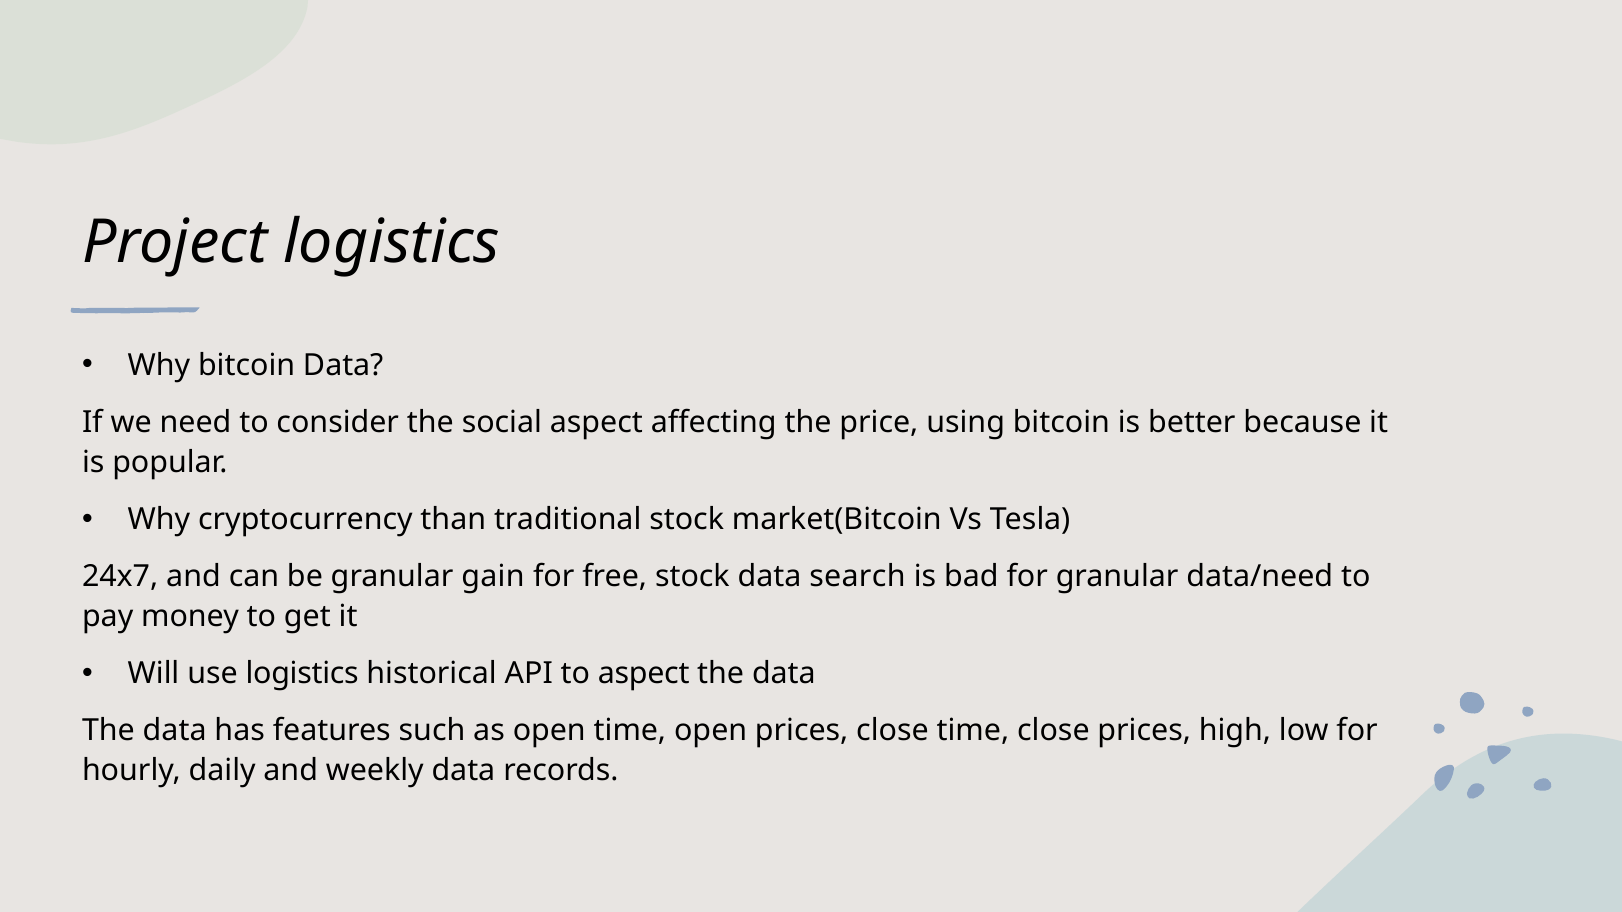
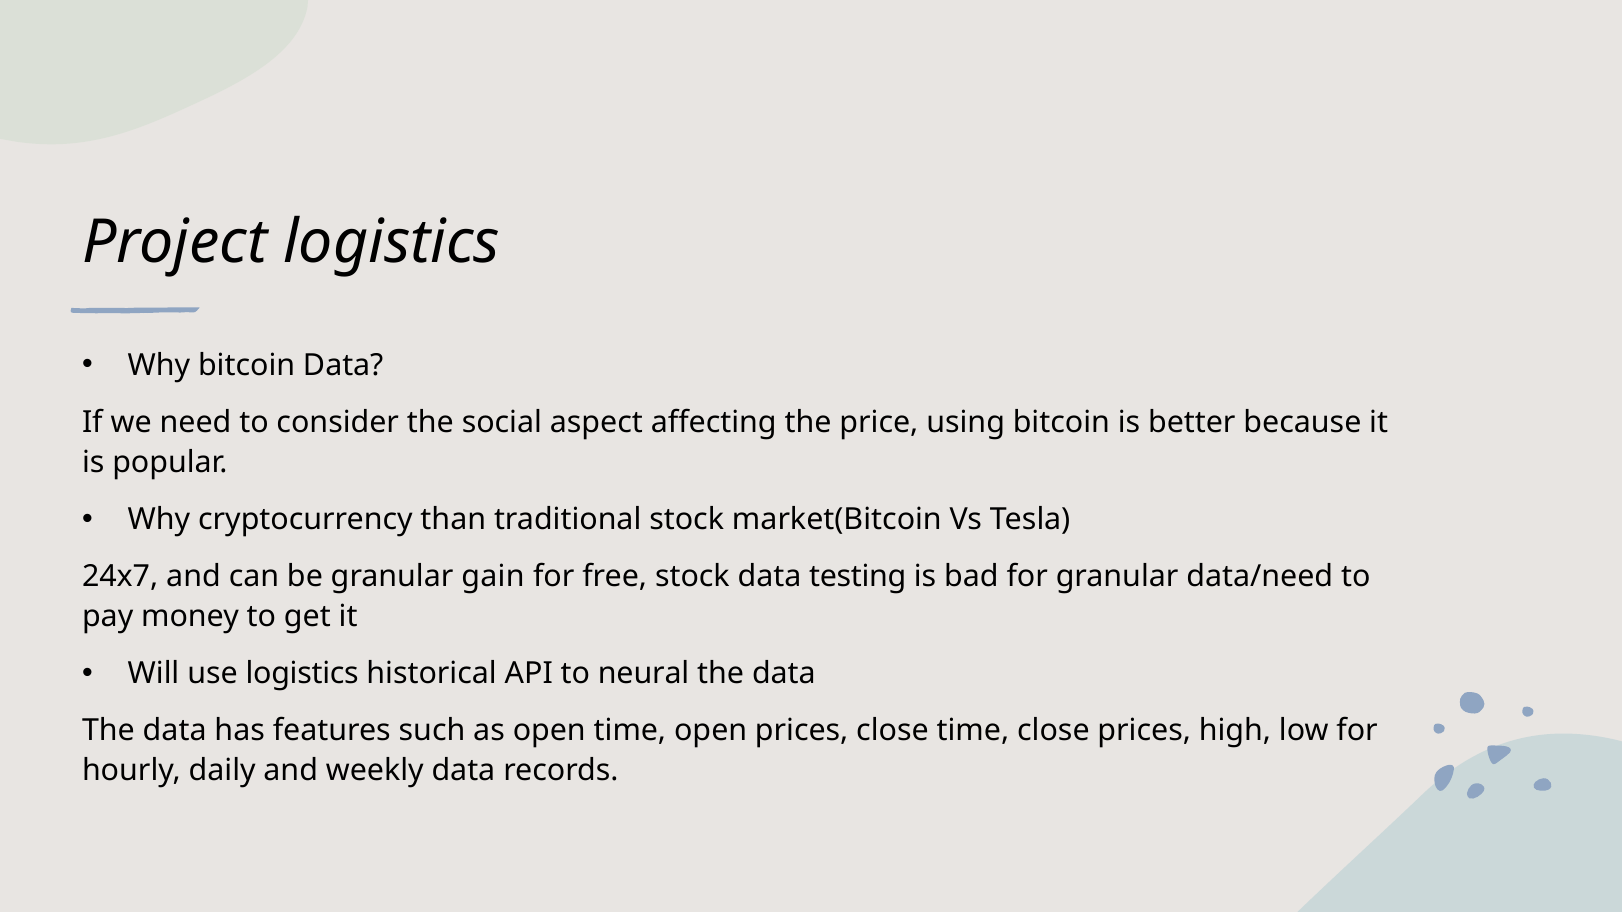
search: search -> testing (858, 577)
to aspect: aspect -> neural (644, 674)
